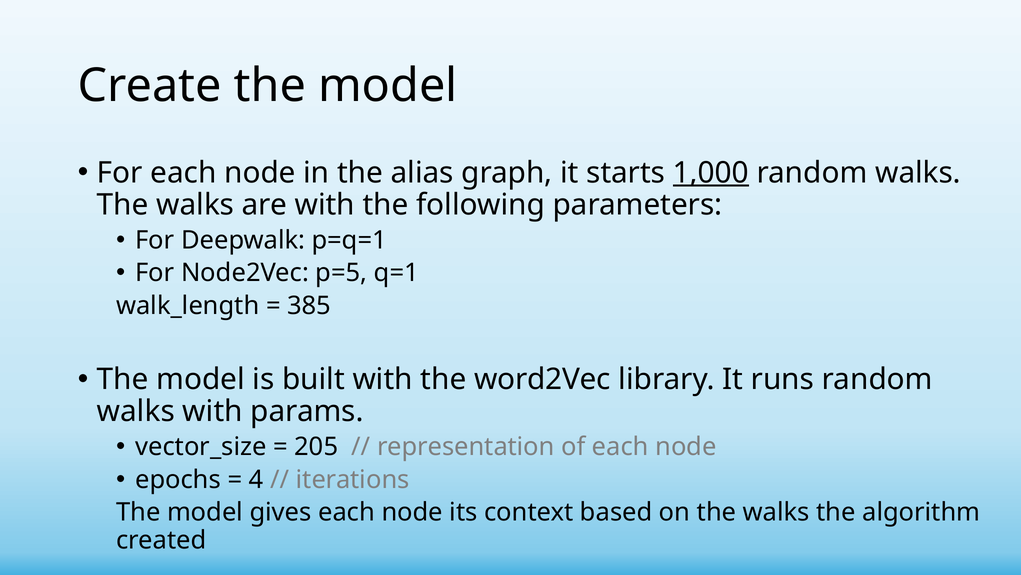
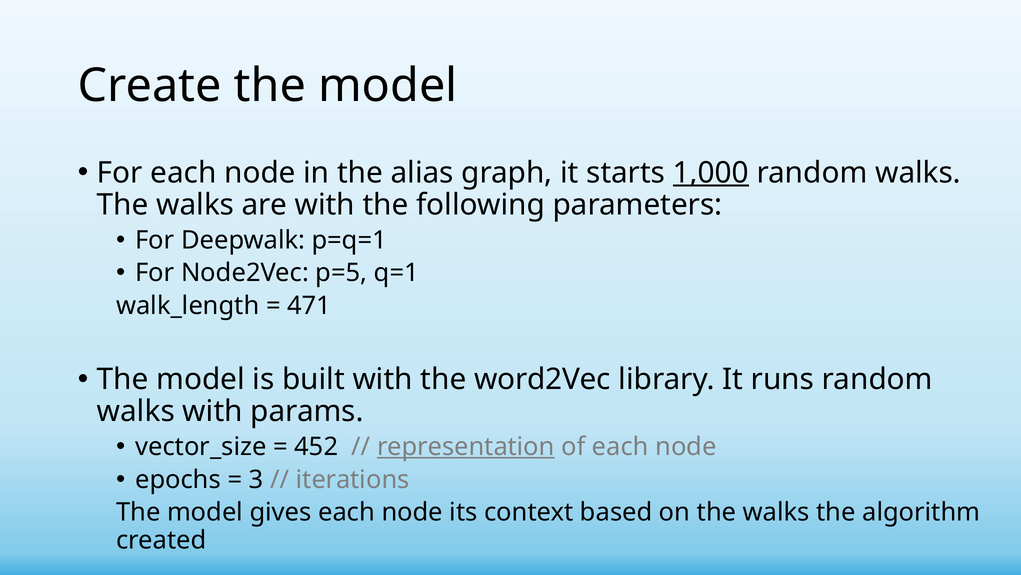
385: 385 -> 471 (309, 306)
205: 205 -> 452 (316, 446)
representation underline: none -> present (466, 446)
4: 4 -> 3 (256, 479)
